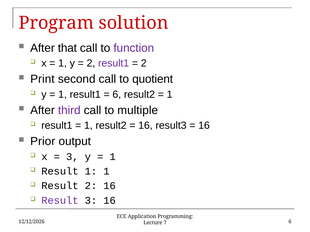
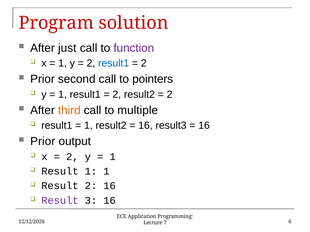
that: that -> just (67, 48)
result1 colour: purple -> blue (114, 63)
Print: Print -> Prior (42, 79)
quotient: quotient -> pointers (153, 79)
6: 6 -> 2 (117, 95)
1: 1 -> 2 (170, 95)
third colour: purple -> orange (69, 110)
3: 3 -> 2 (72, 157)
